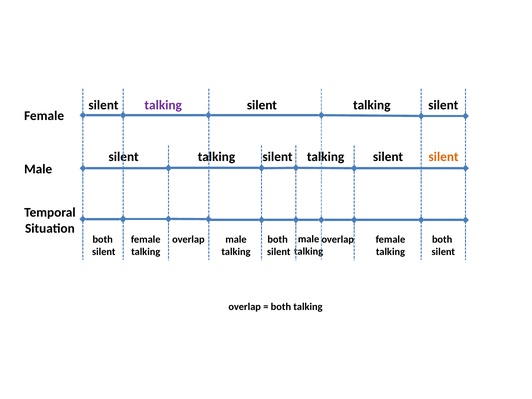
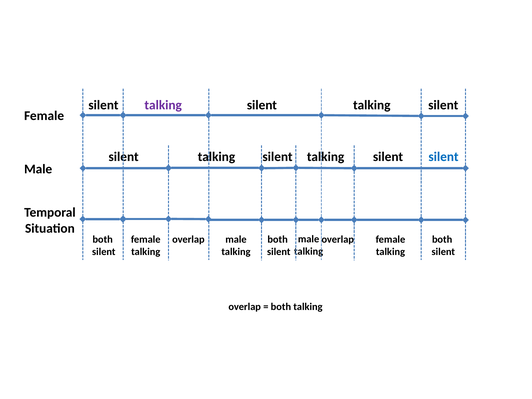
silent colour: orange -> blue (444, 157)
